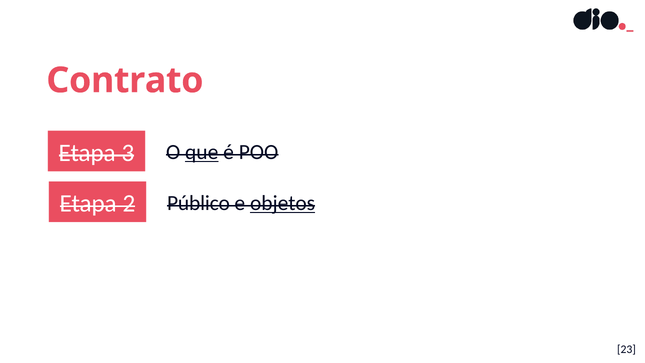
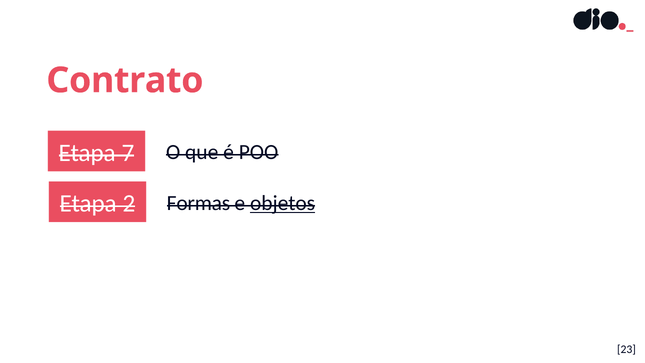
3: 3 -> 7 (128, 153)
que underline: present -> none (202, 152)
Público: Público -> Formas (198, 203)
